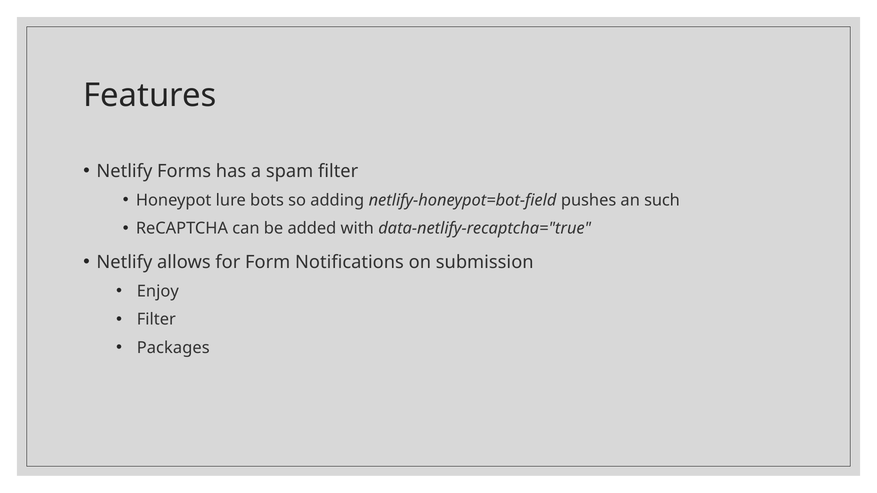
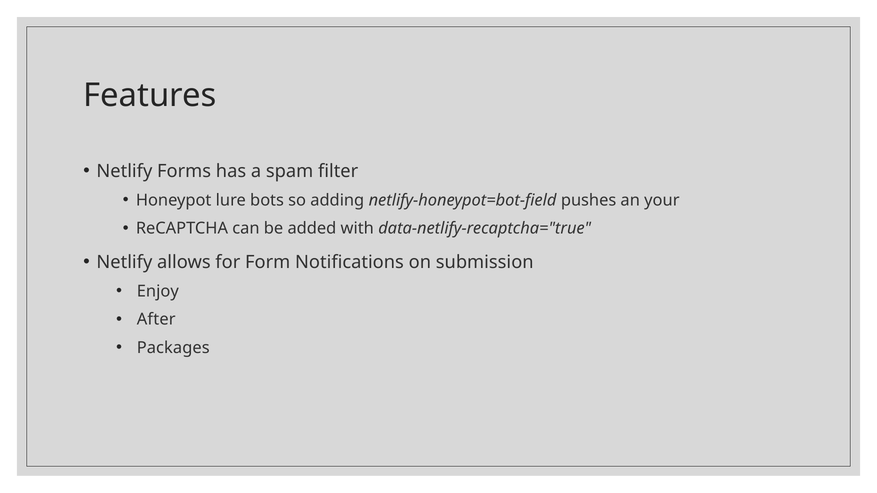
such: such -> your (662, 200)
Filter: Filter -> After (156, 320)
